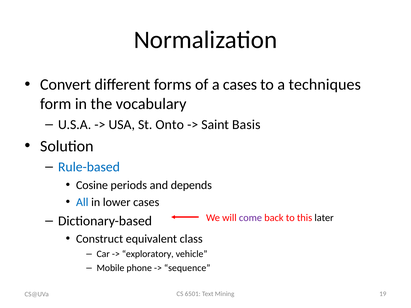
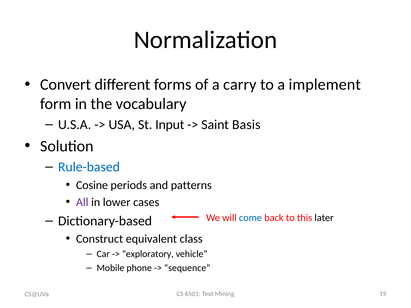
a cases: cases -> carry (240, 85)
techniques: techniques -> implement (325, 85)
Onto: Onto -> Input (170, 125)
depends: depends -> patterns (191, 185)
All colour: blue -> purple (82, 202)
come colour: purple -> blue (250, 218)
